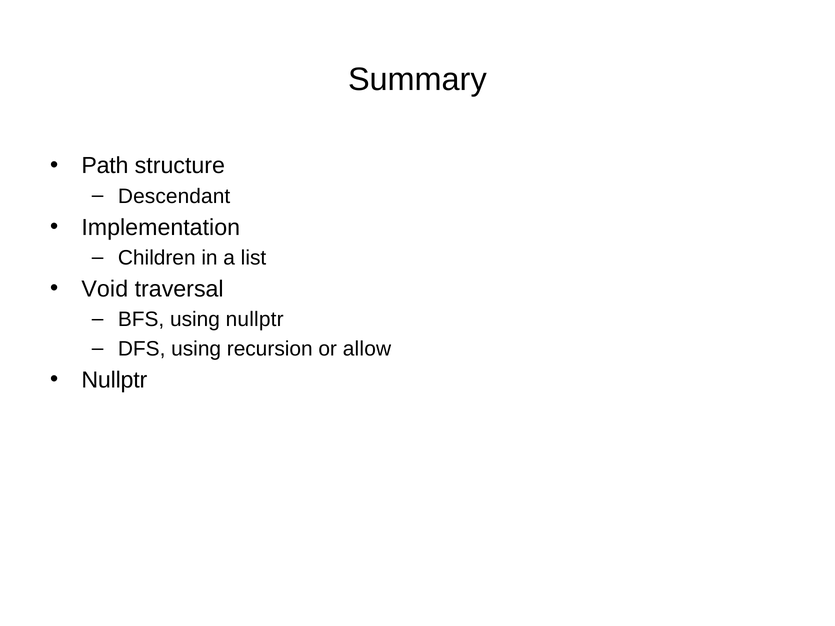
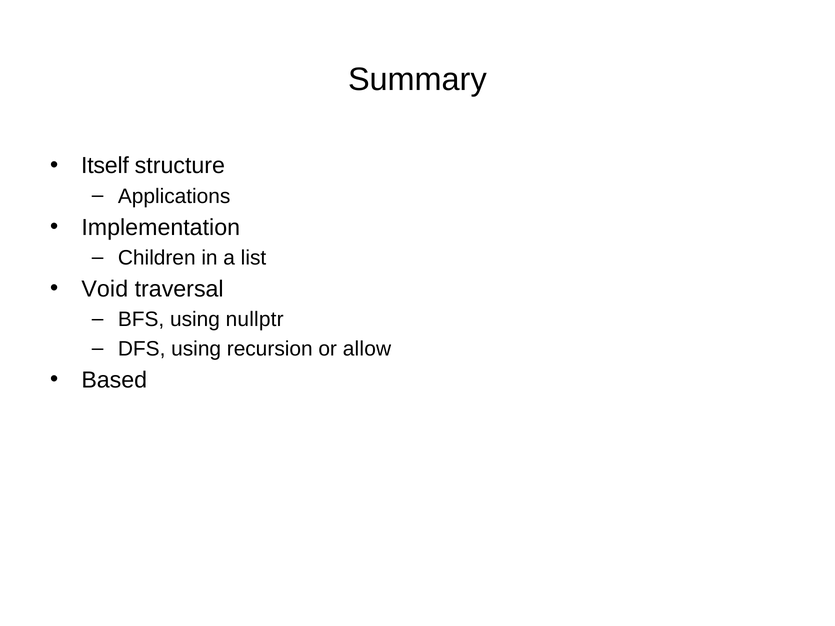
Path: Path -> Itself (105, 166)
Descendant: Descendant -> Applications (174, 196)
Nullptr: Nullptr -> Based (114, 380)
